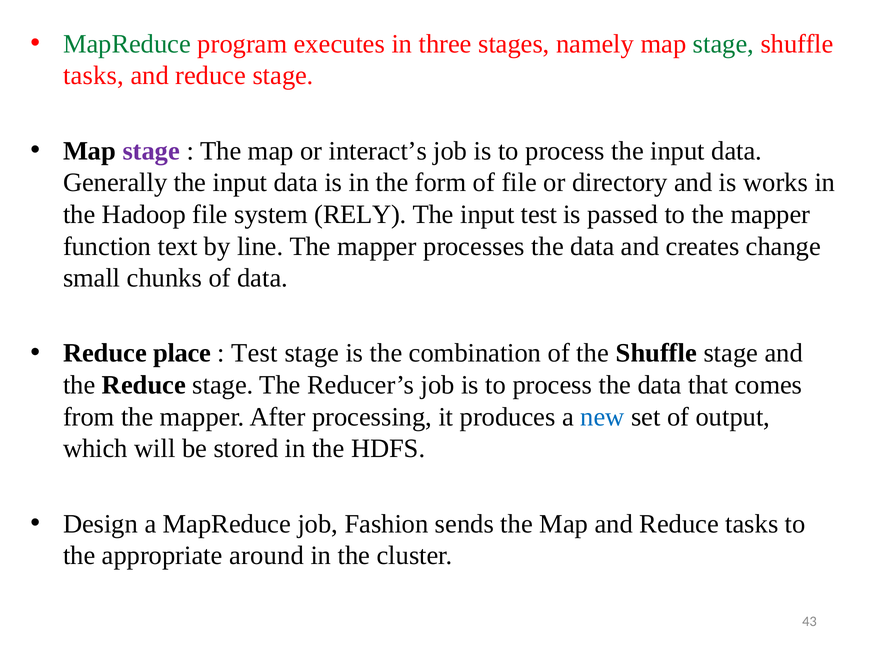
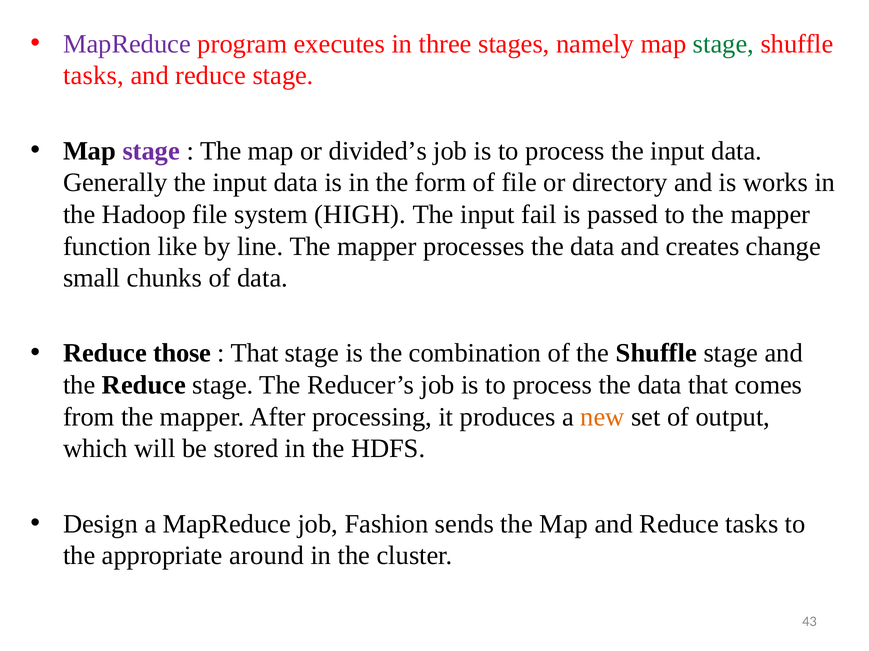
MapReduce colour: green -> purple (127, 44)
interact’s: interact’s -> divided’s (378, 151)
RELY: RELY -> HIGH (360, 215)
input test: test -> fail (539, 215)
text: text -> like (178, 247)
place: place -> those (182, 354)
Test: Test -> That (255, 354)
new colour: blue -> orange (603, 417)
